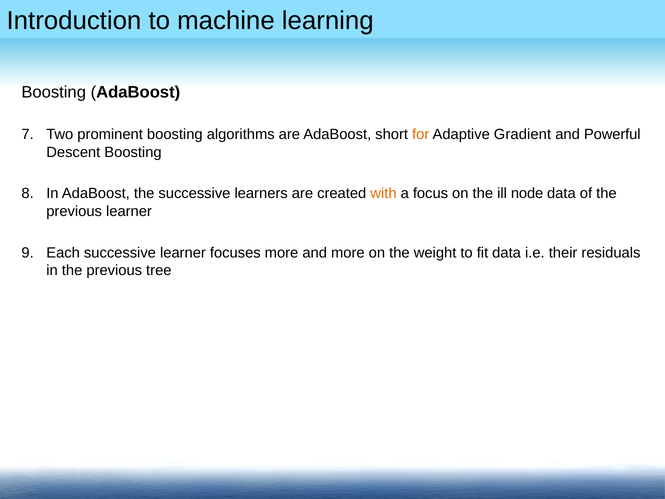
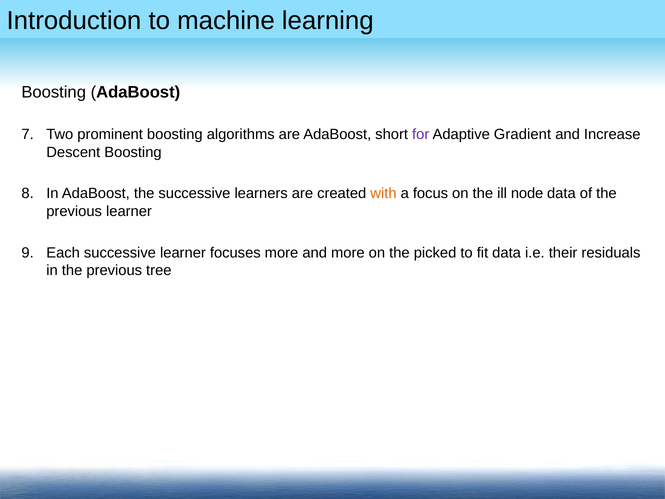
for colour: orange -> purple (421, 134)
Powerful: Powerful -> Increase (612, 134)
weight: weight -> picked (435, 253)
